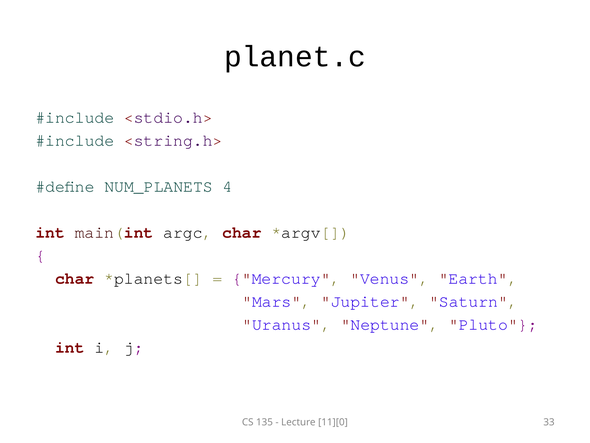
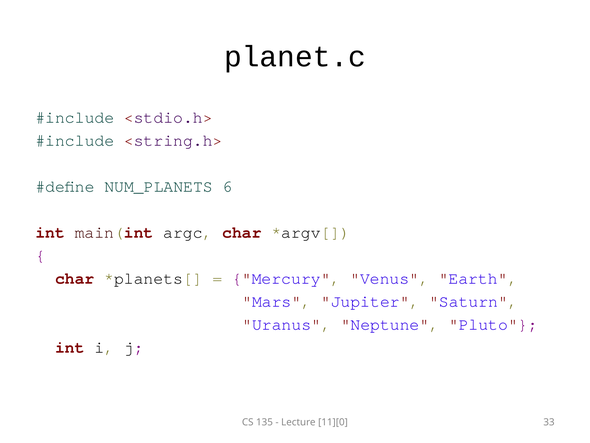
4: 4 -> 6 (228, 186)
